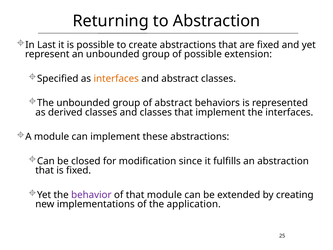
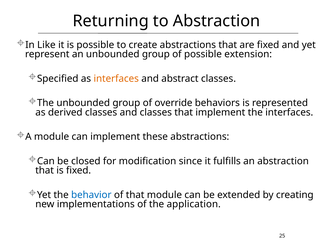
Last: Last -> Like (46, 45)
of abstract: abstract -> override (173, 103)
behavior colour: purple -> blue (91, 195)
